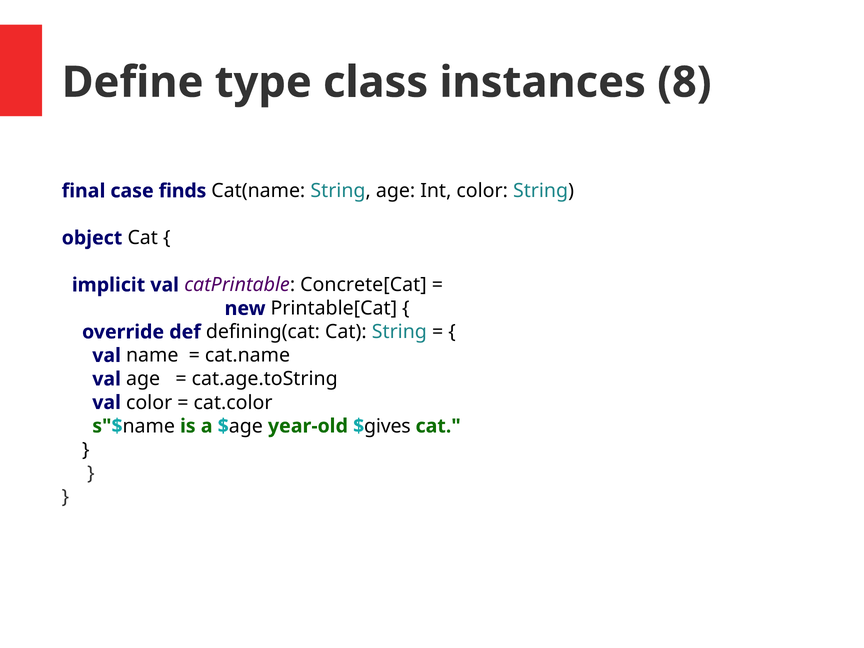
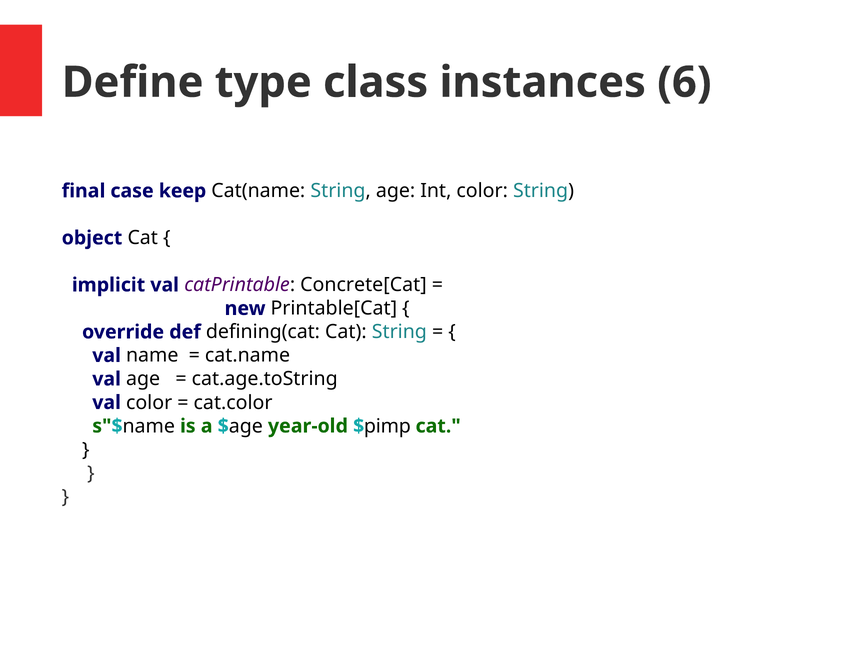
8: 8 -> 6 (684, 82)
finds: finds -> keep (183, 191)
gives: gives -> pimp (387, 426)
